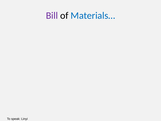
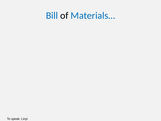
Bill colour: purple -> blue (52, 16)
